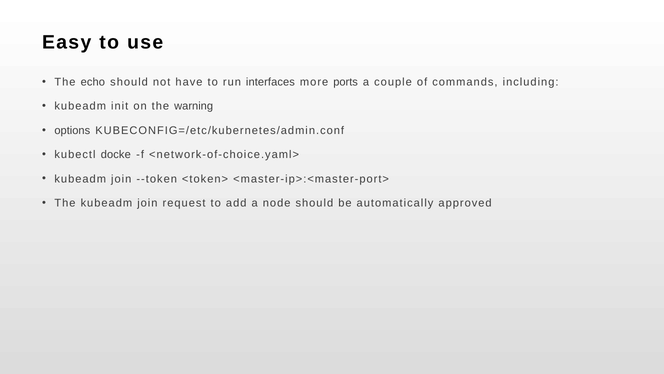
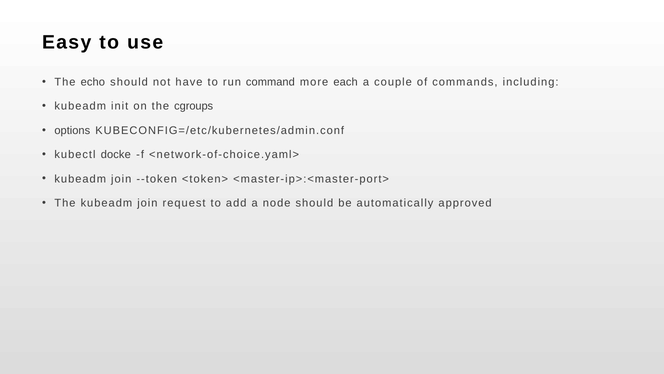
interfaces: interfaces -> command (270, 82)
ports: ports -> each (346, 82)
warning: warning -> cgroups (194, 106)
